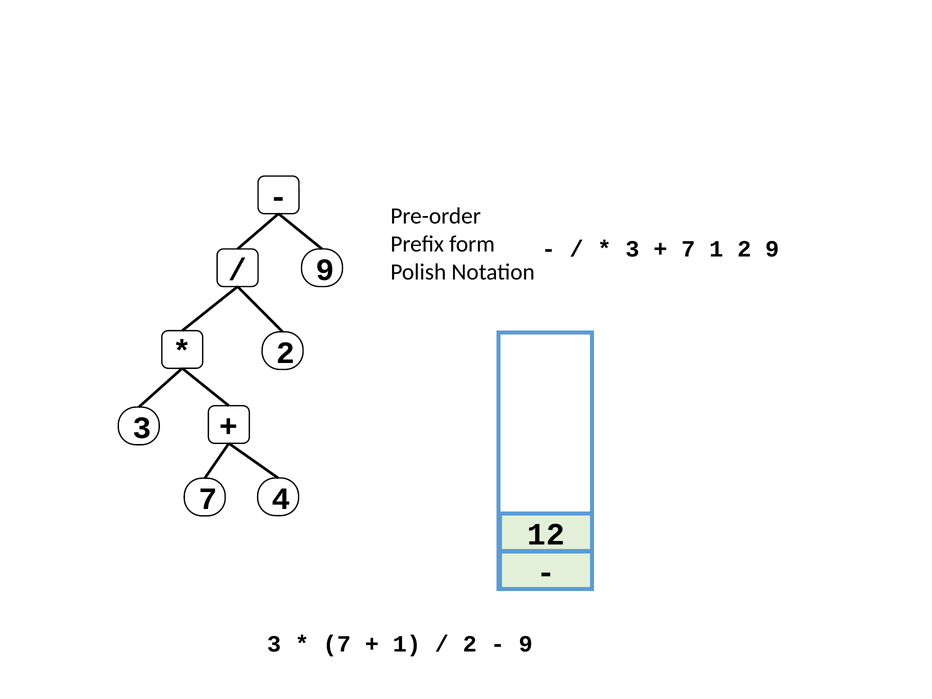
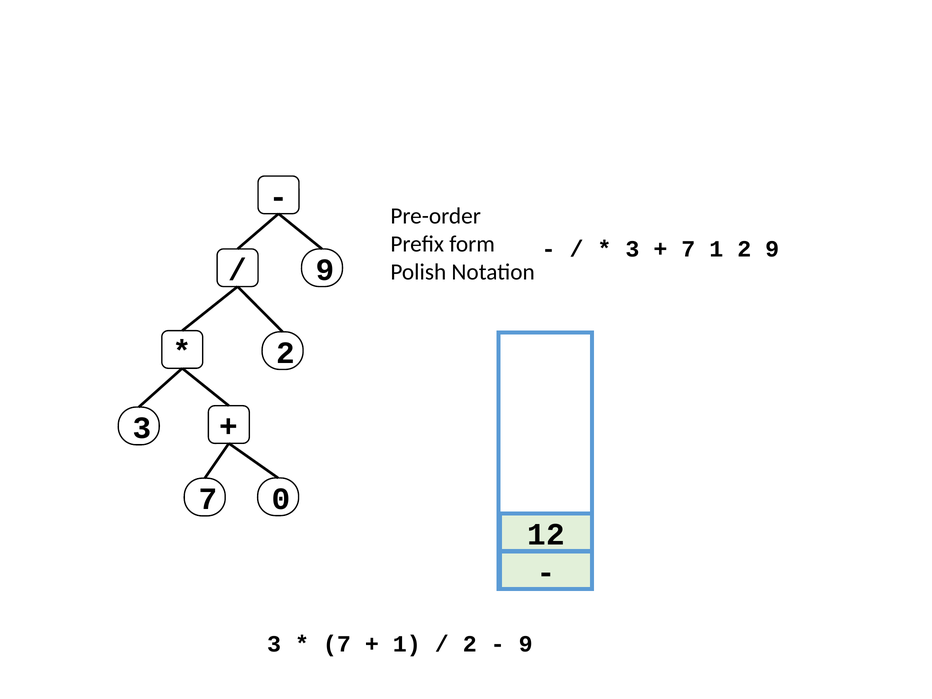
4: 4 -> 0 (281, 499)
